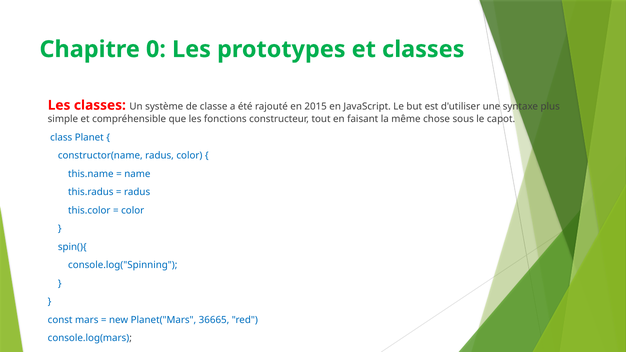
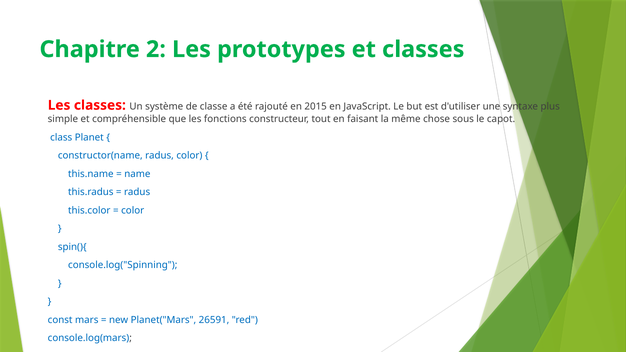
0: 0 -> 2 (156, 49)
36665: 36665 -> 26591 (214, 320)
